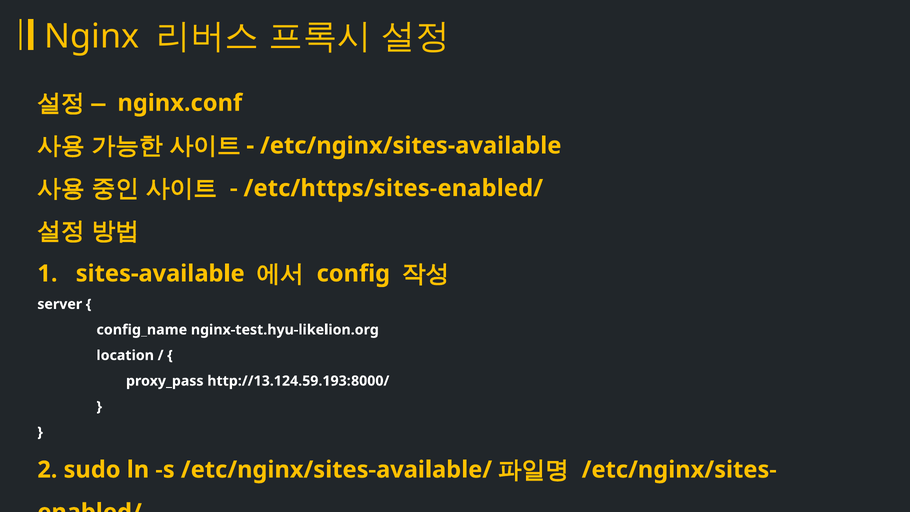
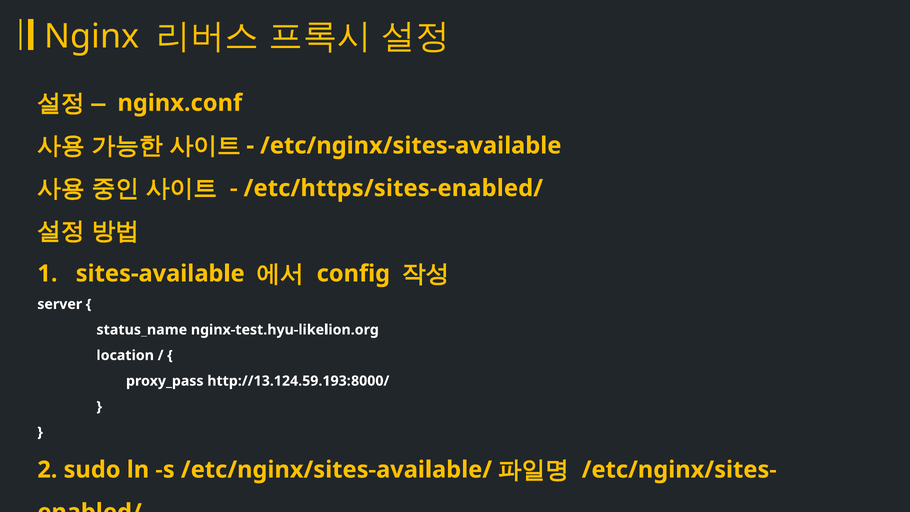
config_name: config_name -> status_name (142, 330)
